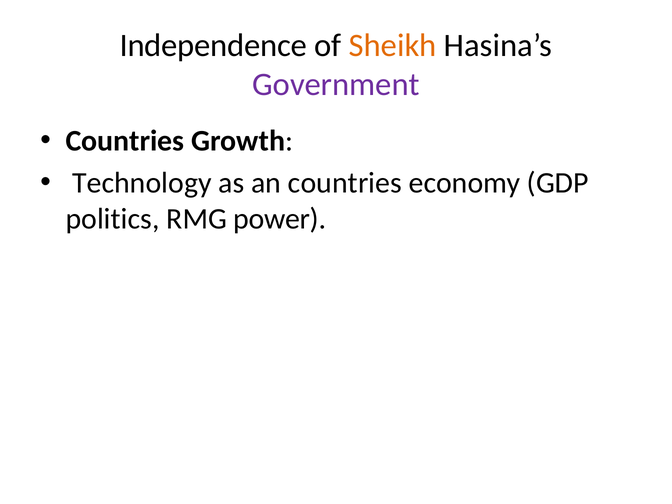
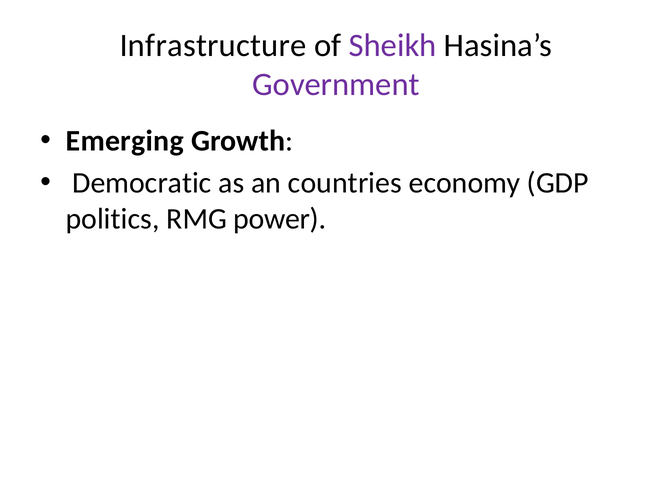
Independence: Independence -> Infrastructure (213, 45)
Sheikh colour: orange -> purple (393, 45)
Countries: Countries -> Emerging (125, 141)
Technology: Technology -> Democratic (142, 183)
